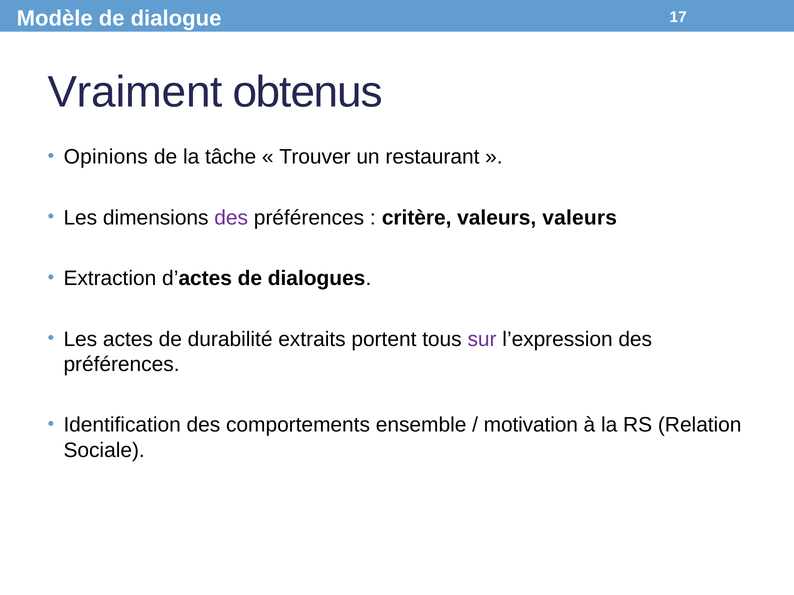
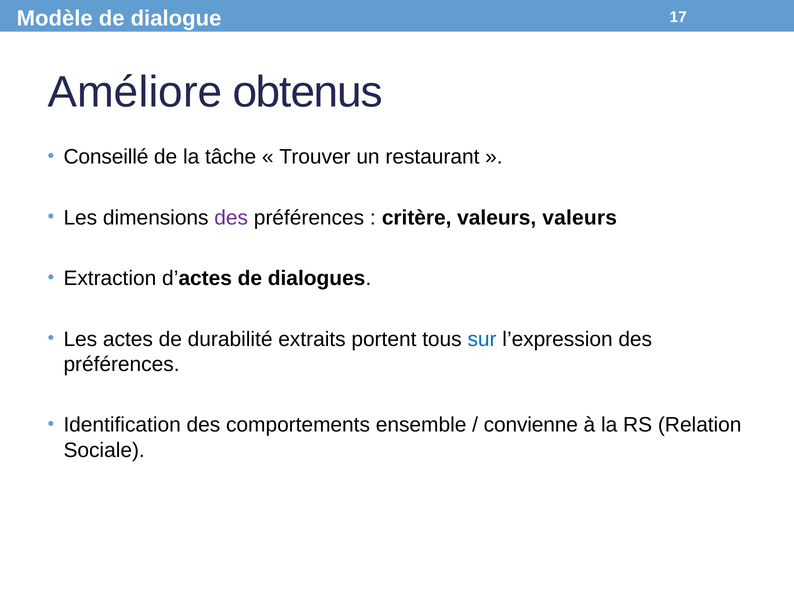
Vraiment: Vraiment -> Améliore (135, 92)
Opinions: Opinions -> Conseillé (106, 157)
sur colour: purple -> blue (482, 339)
motivation: motivation -> convienne (531, 425)
